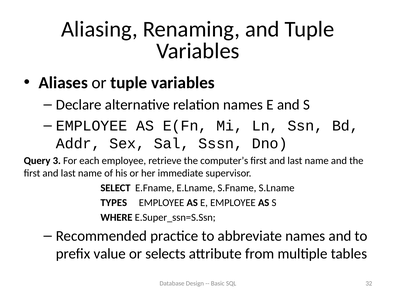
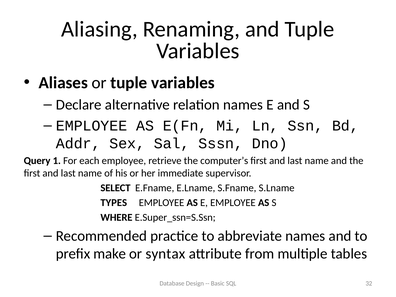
3: 3 -> 1 (57, 161)
value: value -> make (110, 254)
selects: selects -> syntax (165, 254)
